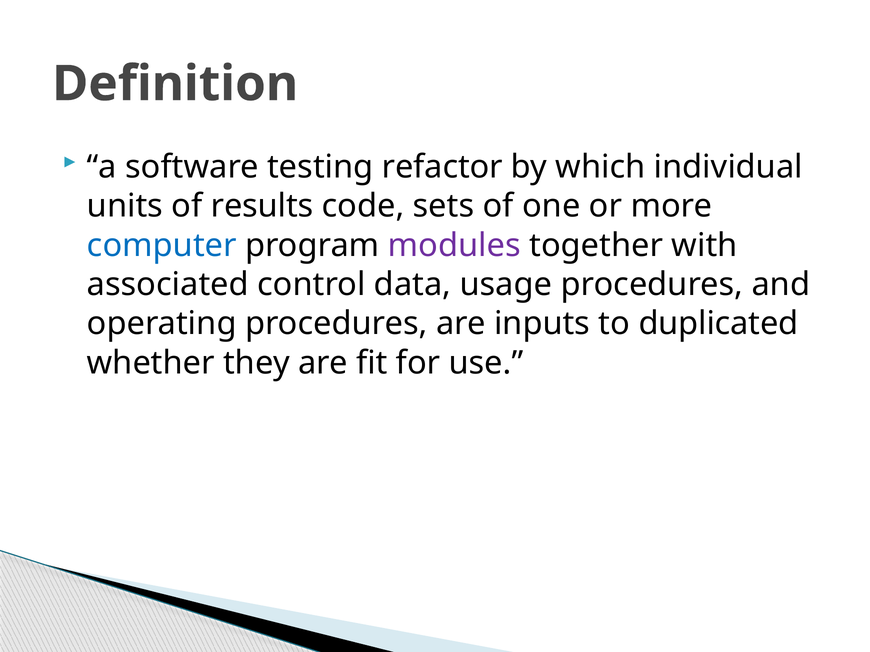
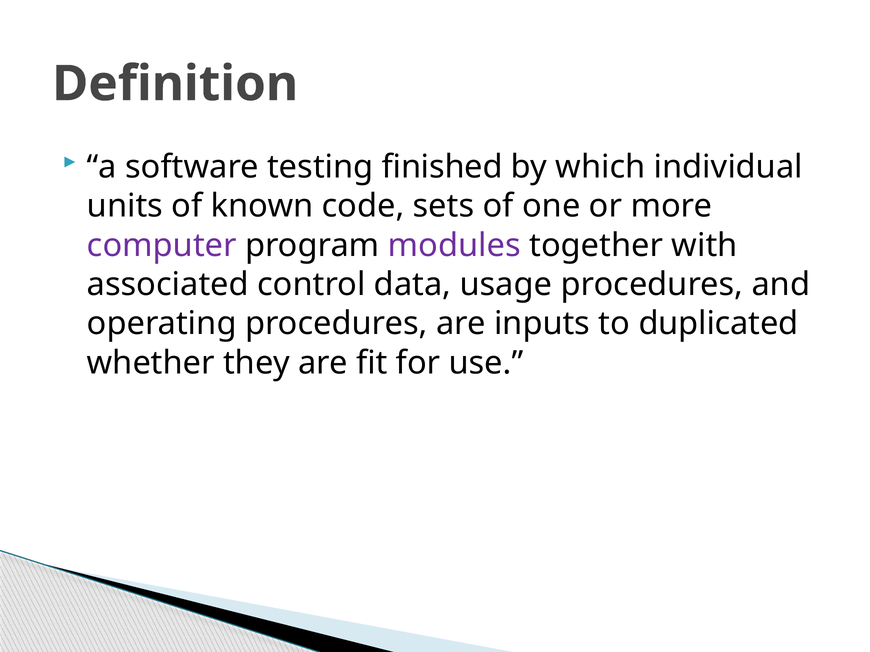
refactor: refactor -> finished (442, 167)
results: results -> known (262, 206)
computer colour: blue -> purple (162, 245)
